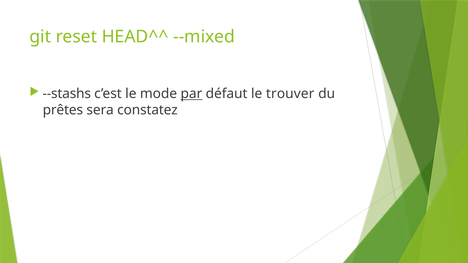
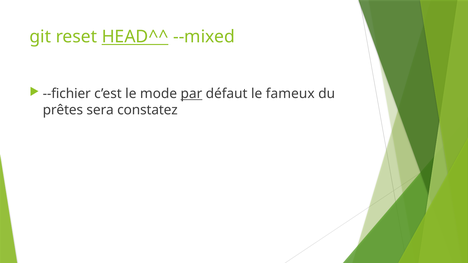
HEAD^^ underline: none -> present (135, 37)
--stashs: --stashs -> --fichier (67, 94)
trouver: trouver -> fameux (290, 94)
